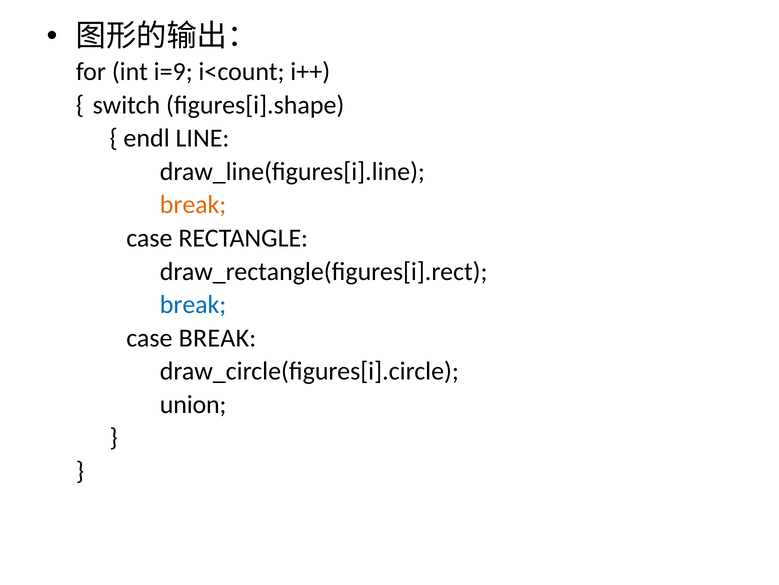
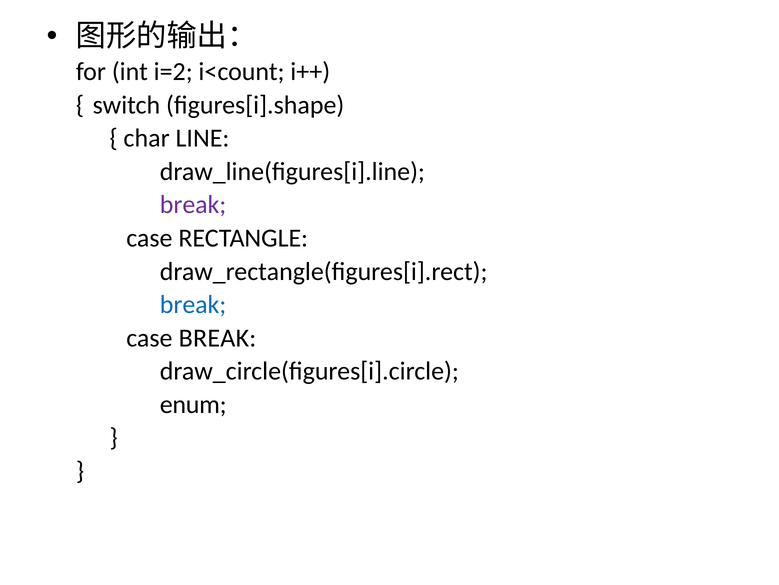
i=9: i=9 -> i=2 (173, 72)
endl: endl -> char (147, 138)
break colour: orange -> purple (193, 205)
union: union -> enum (193, 404)
